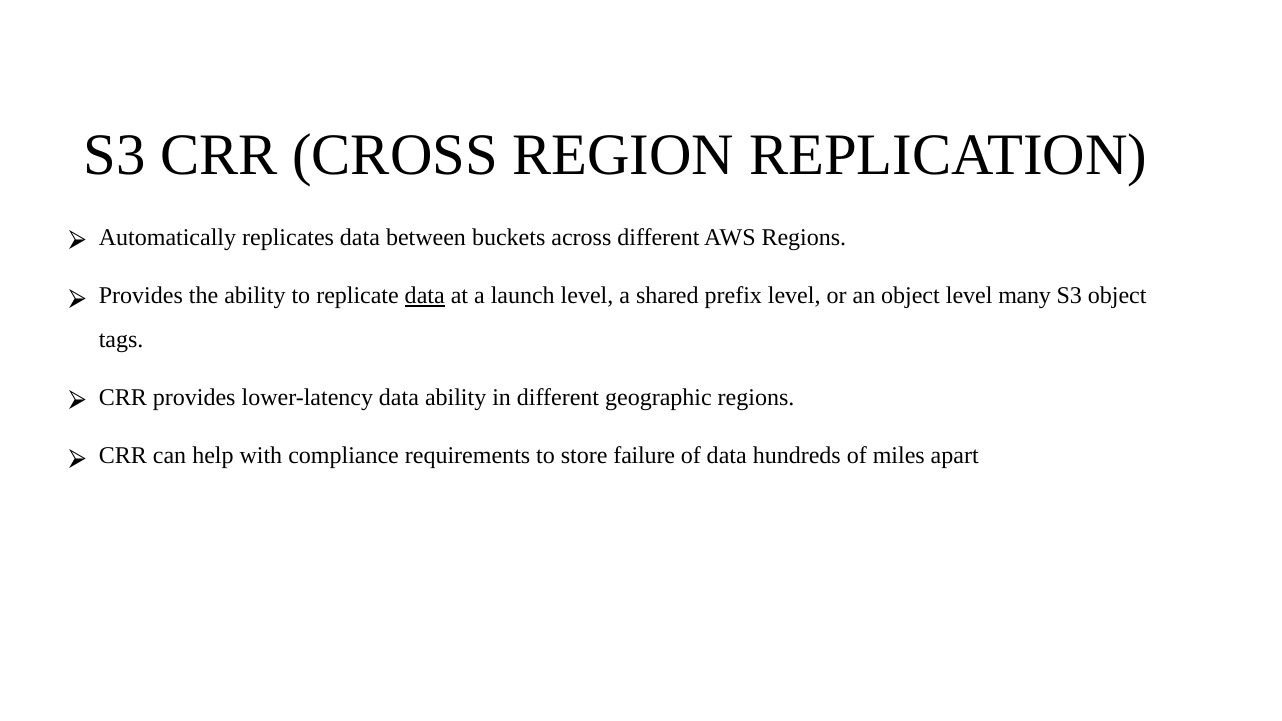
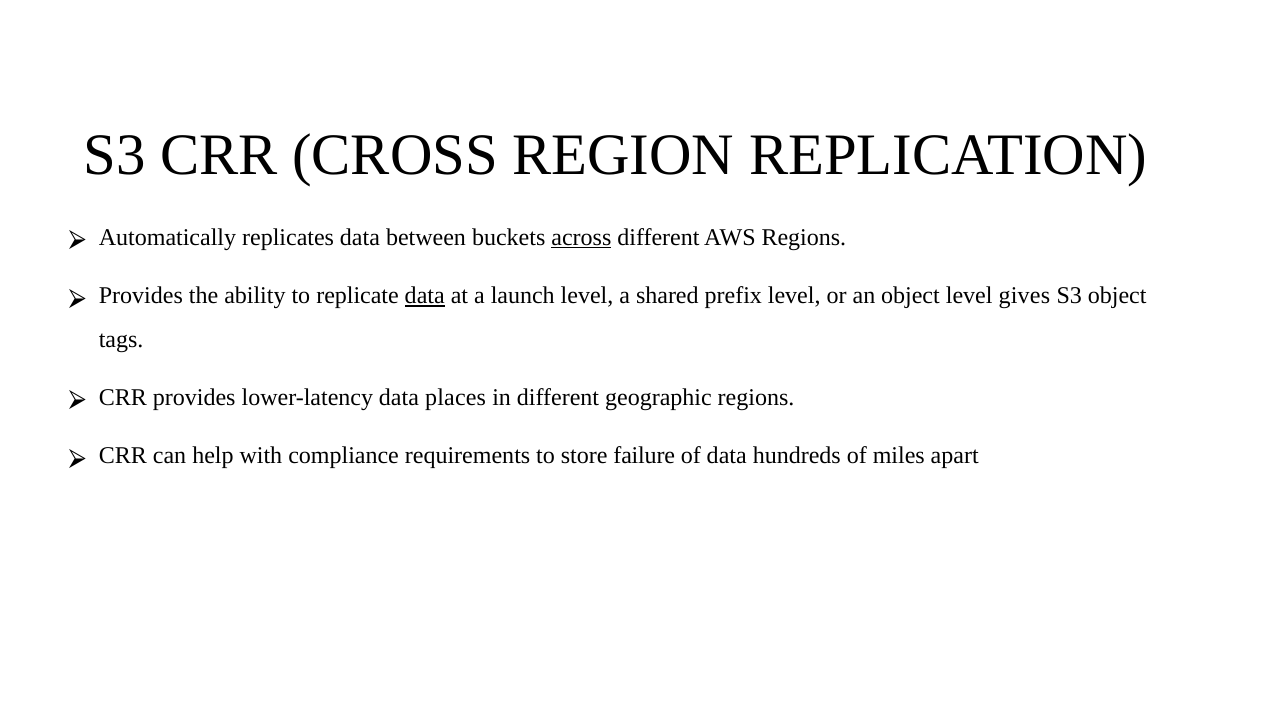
across underline: none -> present (581, 237)
many: many -> gives (1024, 296)
data ability: ability -> places (456, 398)
